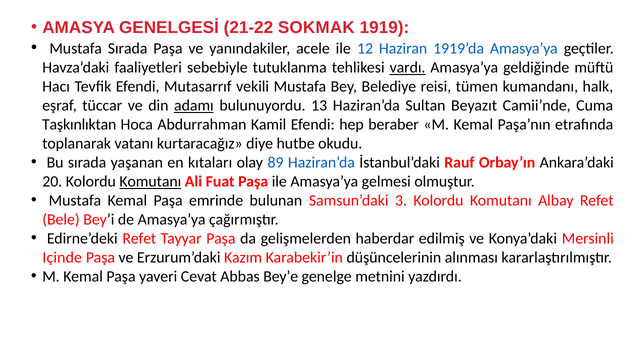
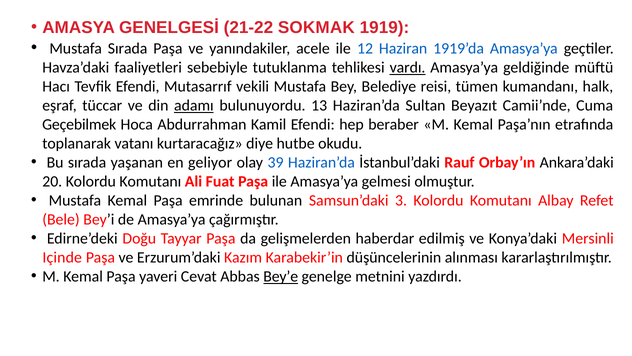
Taşkınlıktan: Taşkınlıktan -> Geçebilmek (79, 124)
kıtaları: kıtaları -> geliyor (210, 162)
89: 89 -> 39 (276, 162)
Komutanı underline: present -> none (150, 181)
Edirne’deki Refet: Refet -> Doğu (139, 238)
Bey’e underline: none -> present (281, 276)
